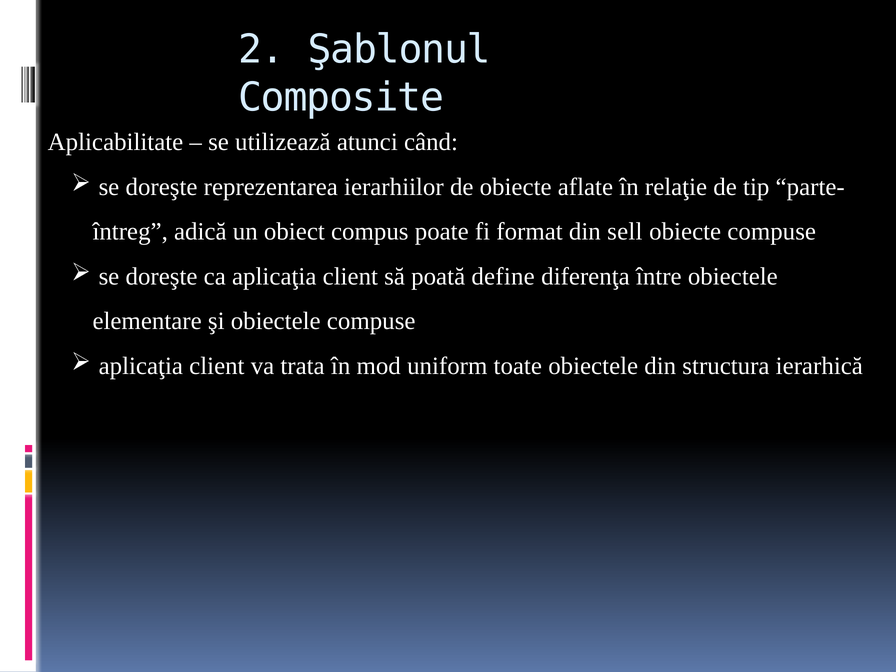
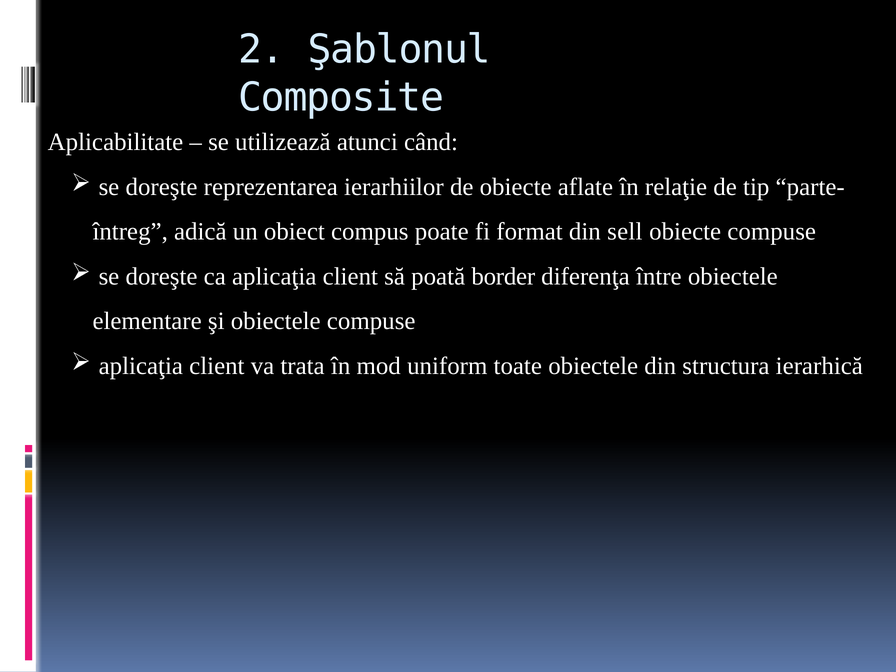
define: define -> border (503, 276)
